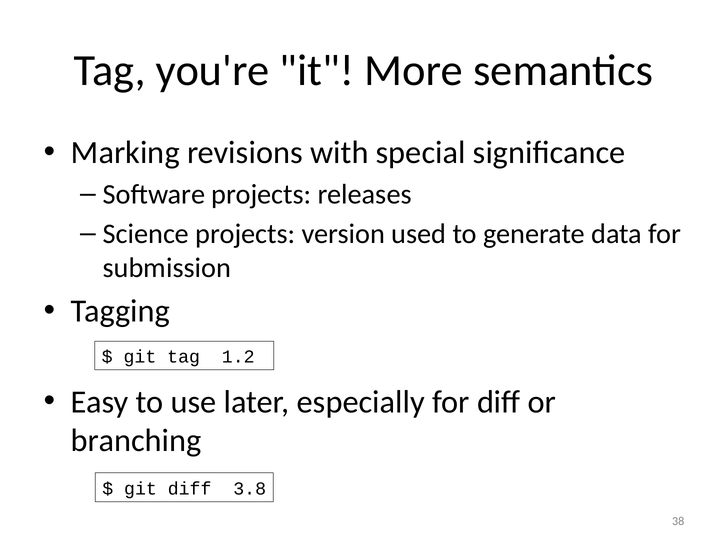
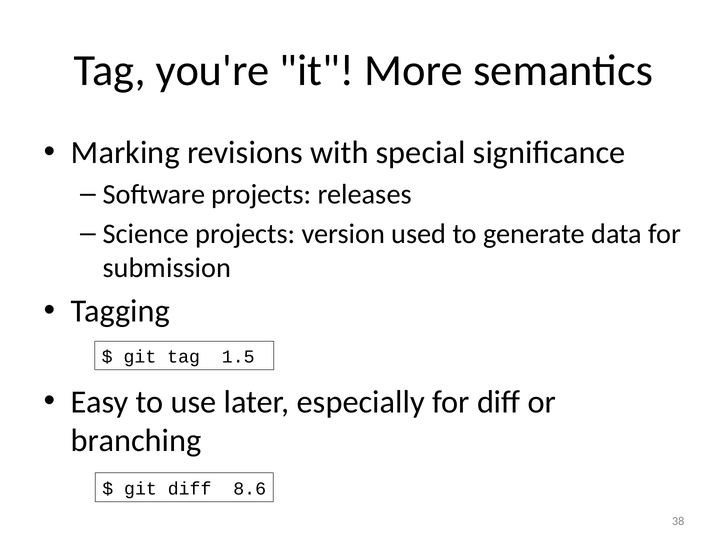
1.2: 1.2 -> 1.5 (238, 357)
3.8: 3.8 -> 8.6 (250, 489)
